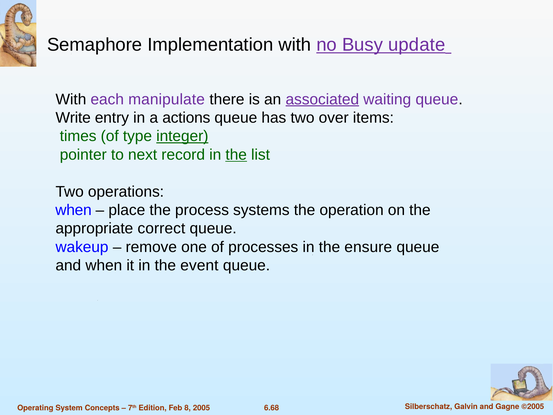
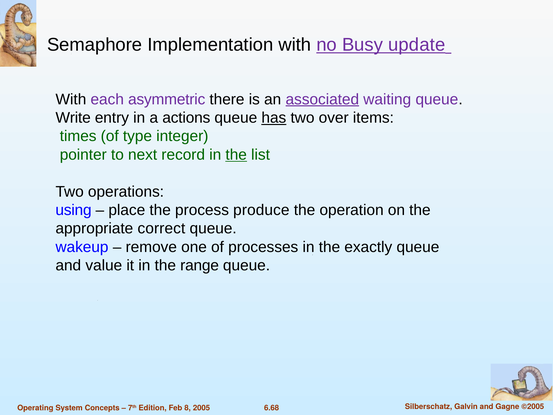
manipulate: manipulate -> asymmetric (167, 99)
has underline: none -> present (274, 118)
integer underline: present -> none (182, 136)
when: when -> using (74, 210)
systems: systems -> produce (261, 210)
ensure: ensure -> exactly (368, 247)
and when: when -> value (104, 265)
event: event -> range (200, 265)
